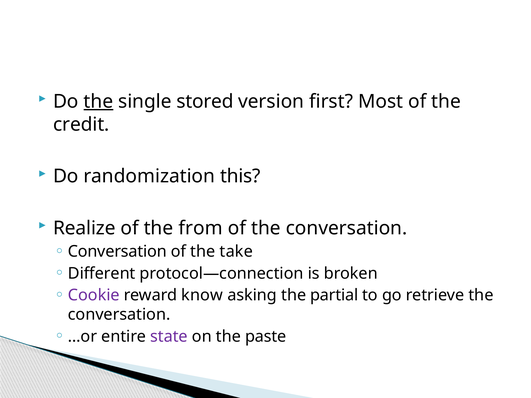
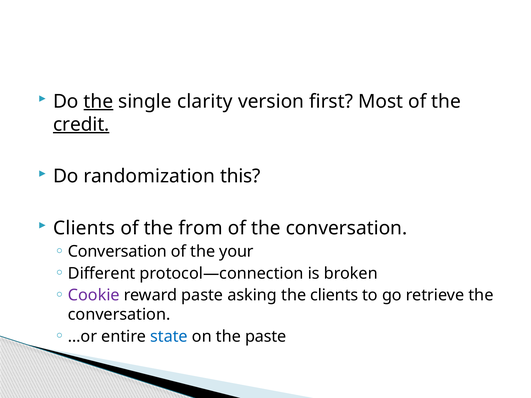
stored: stored -> clarity (205, 101)
credit underline: none -> present (81, 124)
Realize: Realize -> Clients (84, 228)
take: take -> your (236, 252)
reward know: know -> paste (202, 295)
the partial: partial -> clients (334, 295)
state colour: purple -> blue (169, 337)
